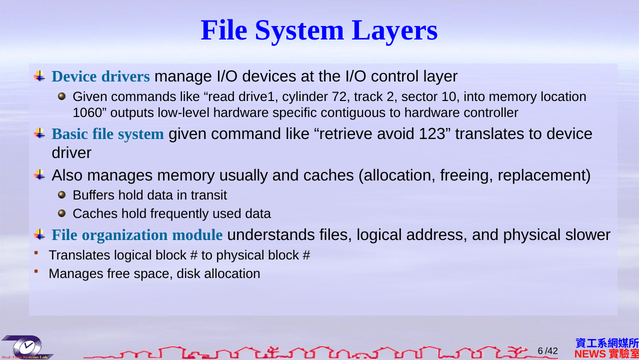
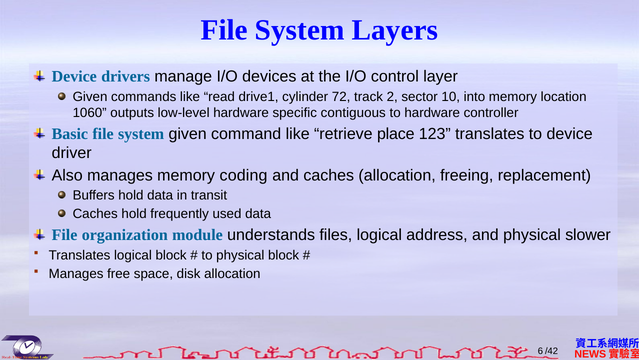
avoid: avoid -> place (396, 134)
usually: usually -> coding (244, 175)
